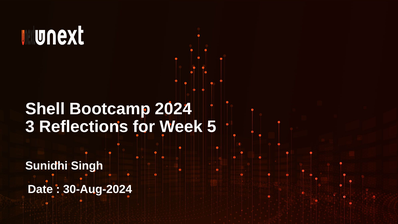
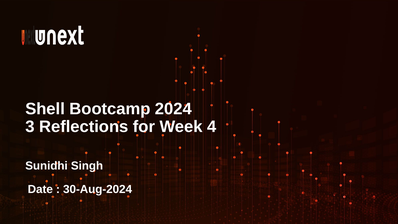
5: 5 -> 4 (212, 127)
